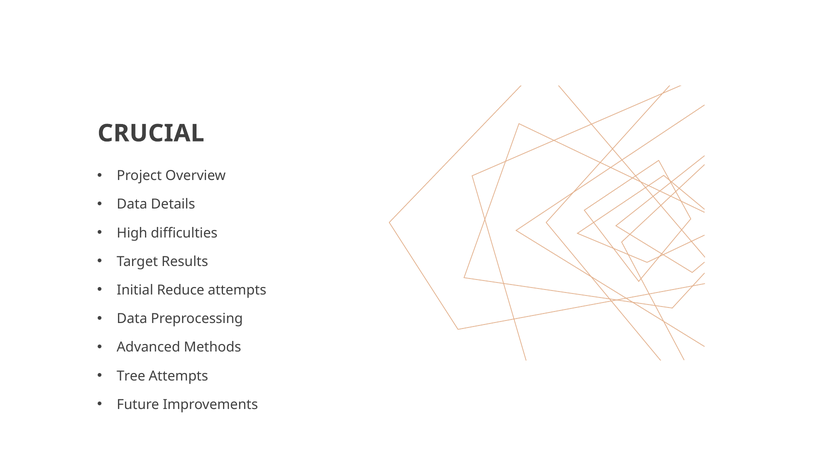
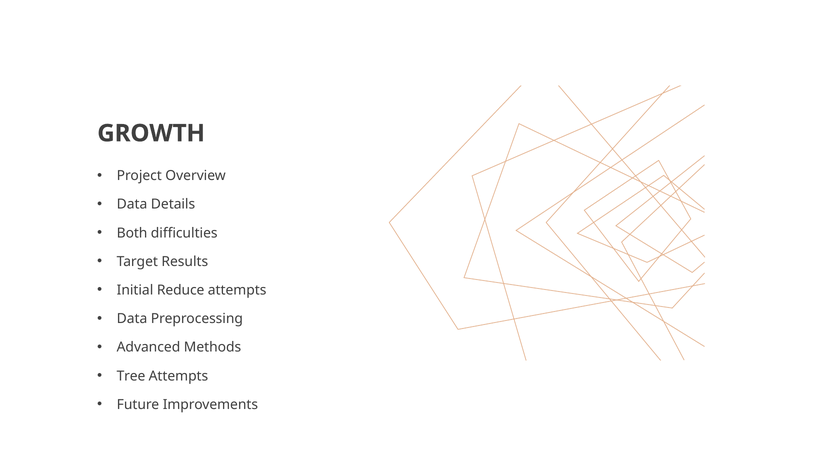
CRUCIAL: CRUCIAL -> GROWTH (151, 133)
High: High -> Both (132, 233)
